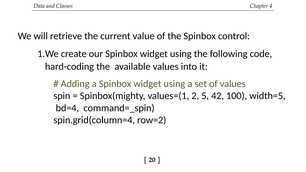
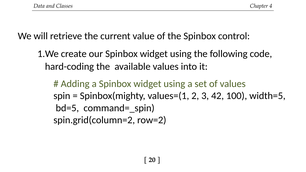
5: 5 -> 3 (205, 96)
bd=4: bd=4 -> bd=5 (67, 108)
spin.grid(column=4: spin.grid(column=4 -> spin.grid(column=2 (94, 120)
